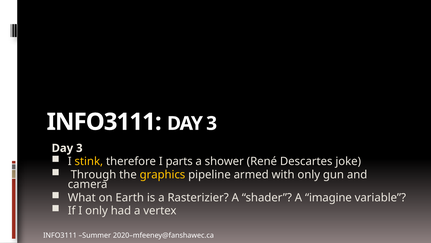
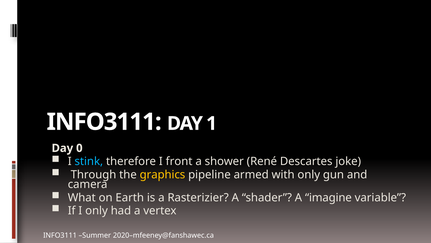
INFO3111 DAY 3: 3 -> 1 (212, 123)
3: 3 -> 0 (79, 148)
stink colour: yellow -> light blue (89, 161)
parts: parts -> front (179, 161)
